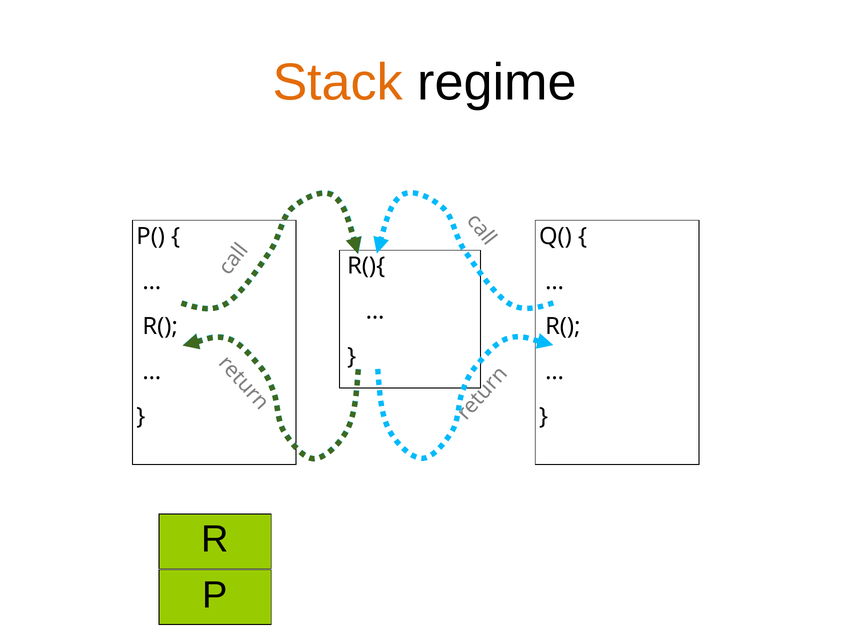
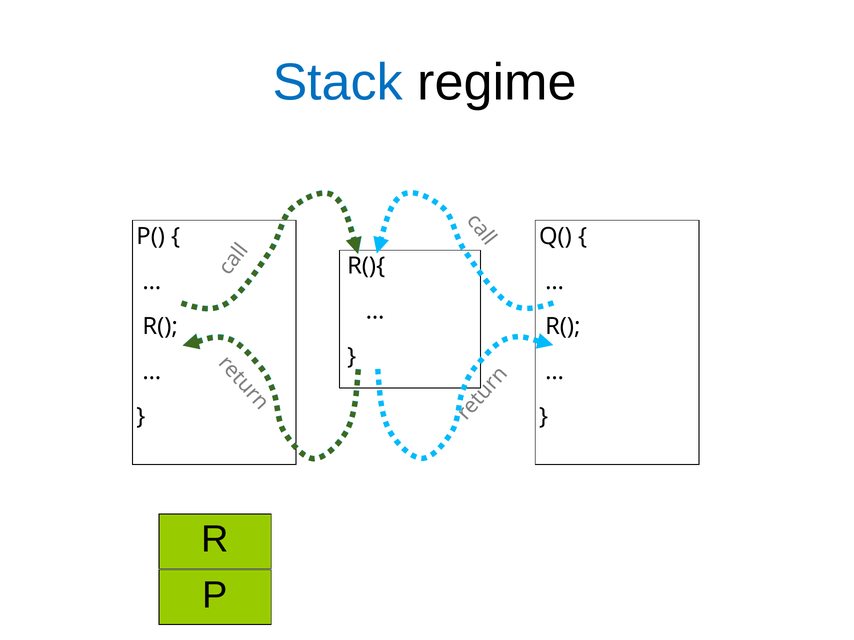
Stack colour: orange -> blue (338, 83)
